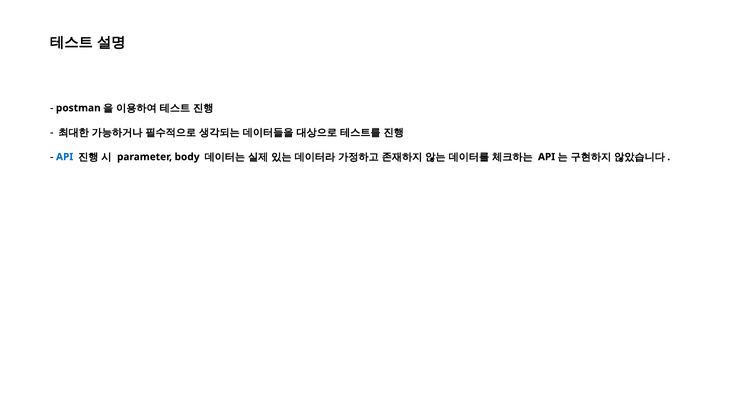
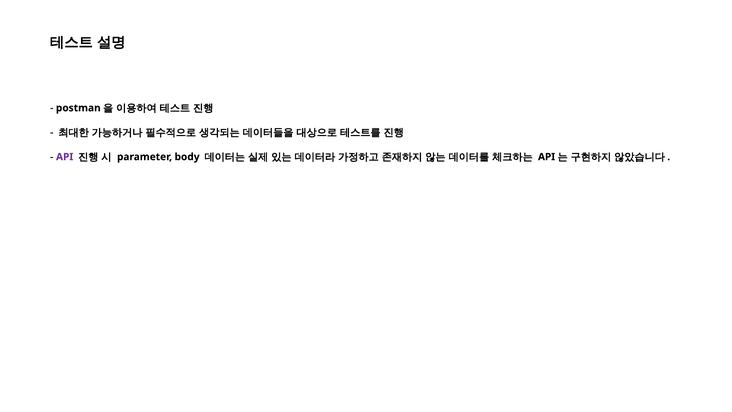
API colour: blue -> purple (65, 157)
